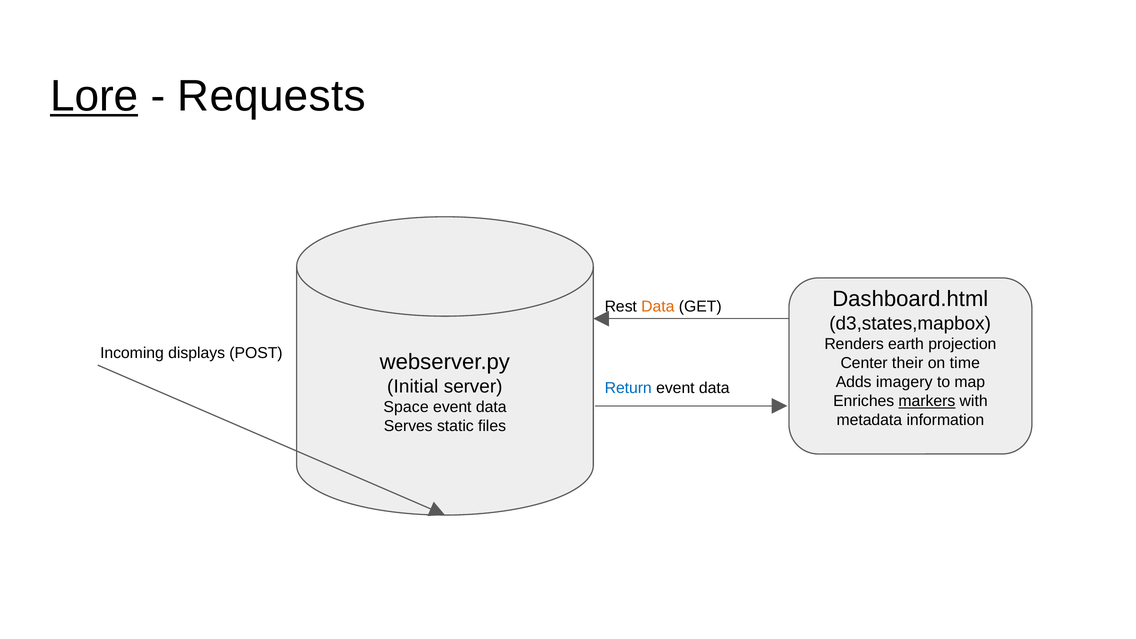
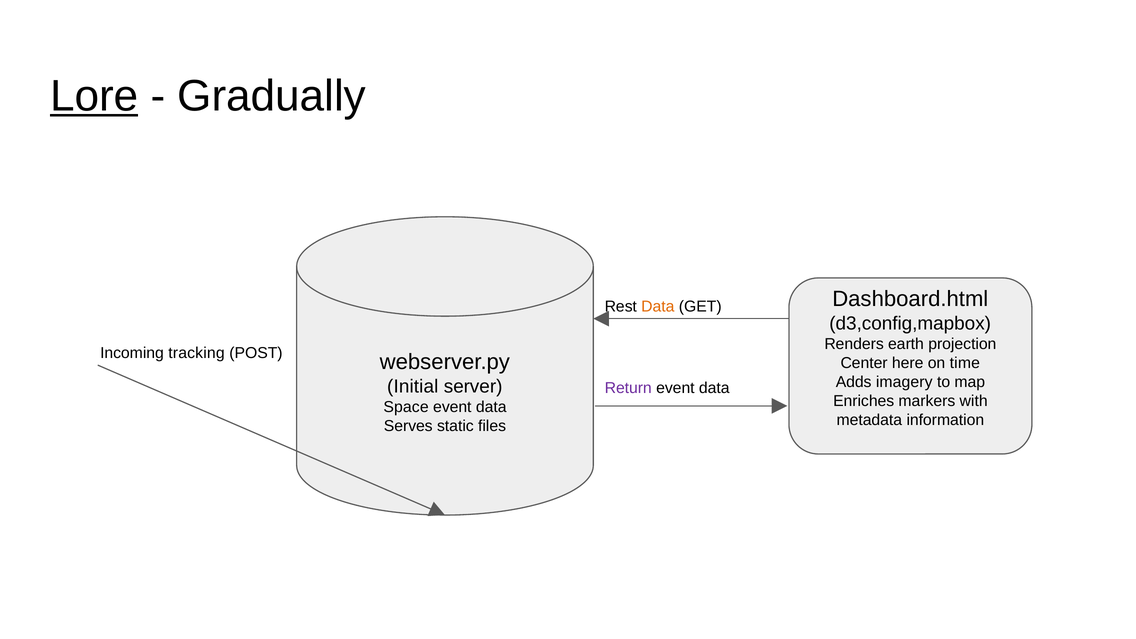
Requests: Requests -> Gradually (272, 96)
d3,states,mapbox: d3,states,mapbox -> d3,config,mapbox (910, 324)
displays: displays -> tracking (196, 353)
their: their -> here (908, 363)
Return colour: blue -> purple (628, 388)
markers underline: present -> none (927, 401)
